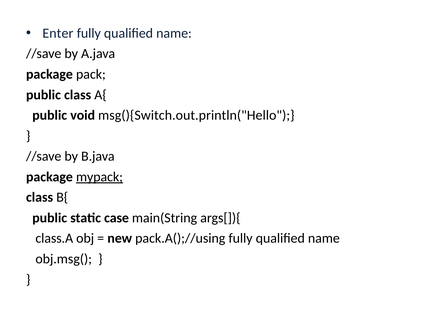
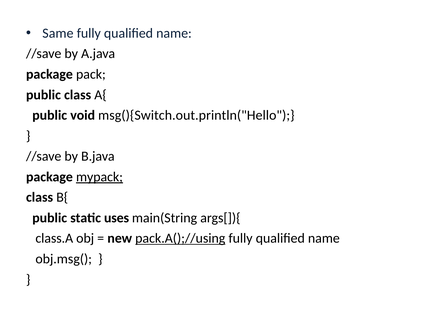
Enter: Enter -> Same (58, 33)
case: case -> uses (117, 218)
pack.A();//using underline: none -> present (180, 238)
